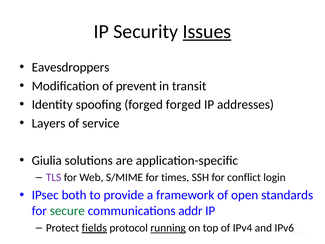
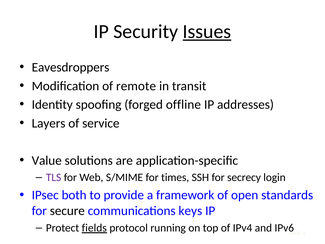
prevent: prevent -> remote (136, 86)
forged forged: forged -> offline (183, 104)
Giulia: Giulia -> Value (47, 160)
conflict: conflict -> secrecy (244, 177)
secure colour: green -> black (67, 211)
addr: addr -> keys (190, 211)
running underline: present -> none (168, 228)
